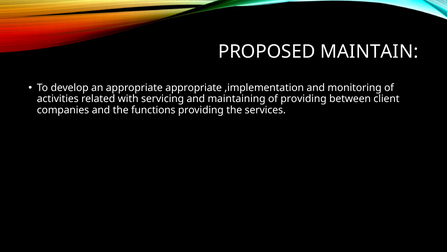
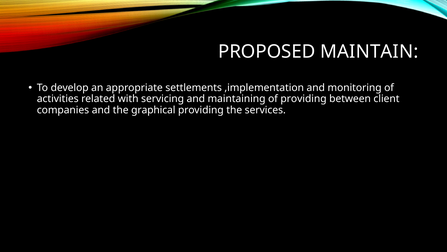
appropriate appropriate: appropriate -> settlements (194, 88)
functions: functions -> graphical (153, 110)
